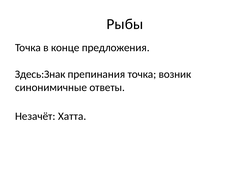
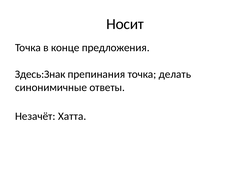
Рыбы: Рыбы -> Носит (125, 24)
возник: возник -> делать (175, 74)
